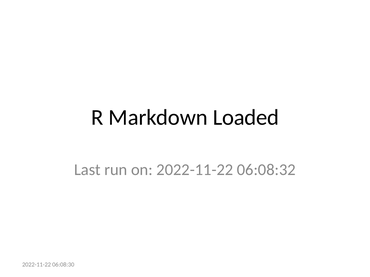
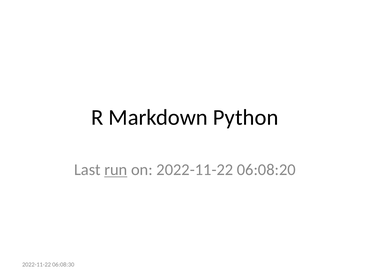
Loaded: Loaded -> Python (246, 118)
run underline: none -> present (116, 170)
06:08:32: 06:08:32 -> 06:08:20 (266, 170)
